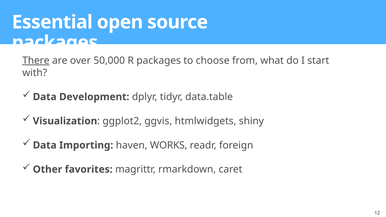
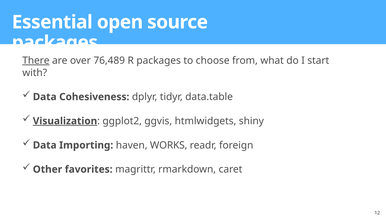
50,000: 50,000 -> 76,489 (109, 61)
Development: Development -> Cohesiveness (94, 97)
Visualization underline: none -> present (65, 121)
